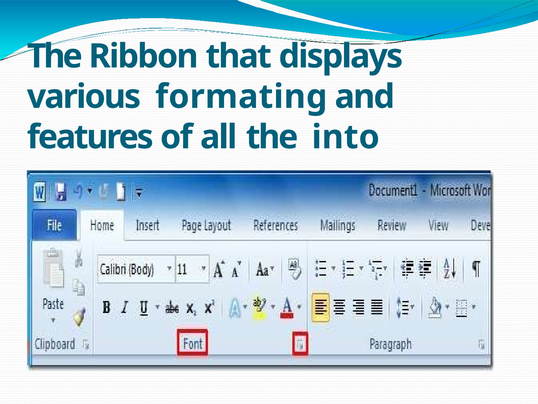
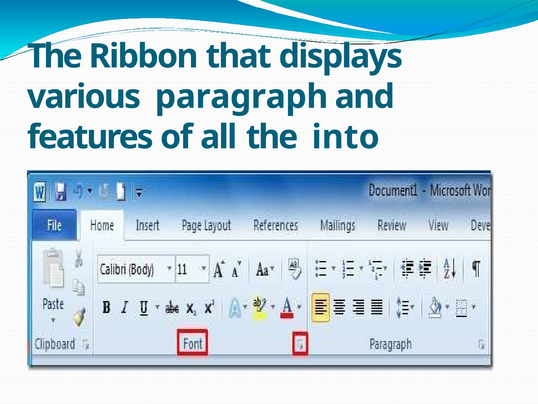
formating: formating -> paragraph (242, 97)
